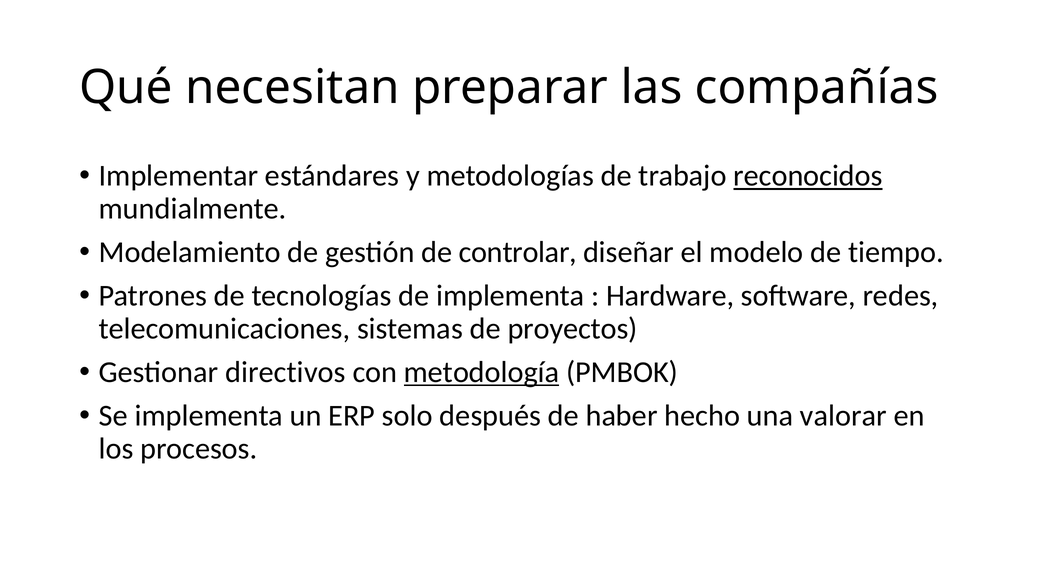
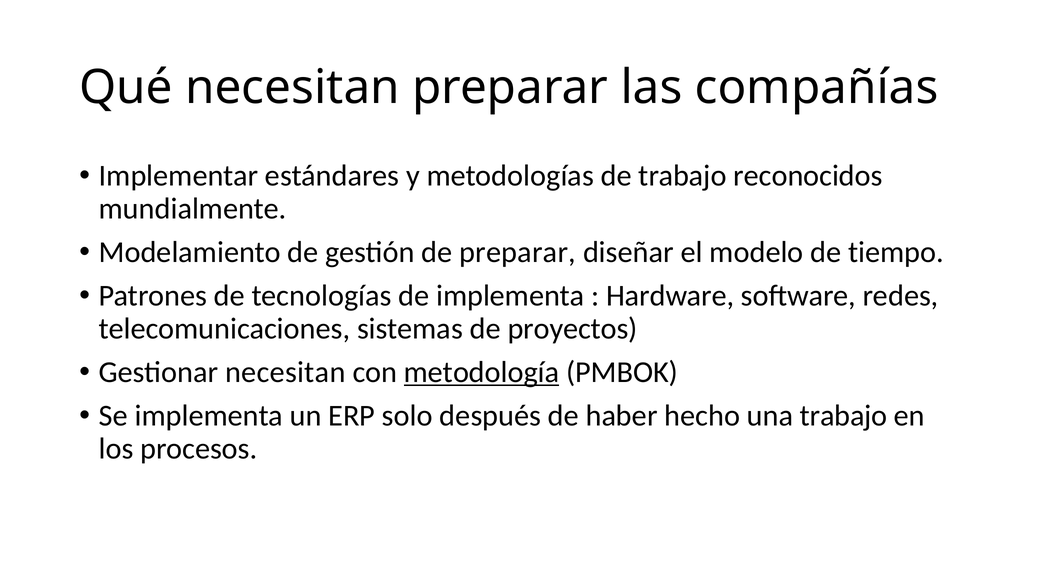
reconocidos underline: present -> none (808, 176)
de controlar: controlar -> preparar (518, 252)
Gestionar directivos: directivos -> necesitan (285, 372)
una valorar: valorar -> trabajo (844, 416)
